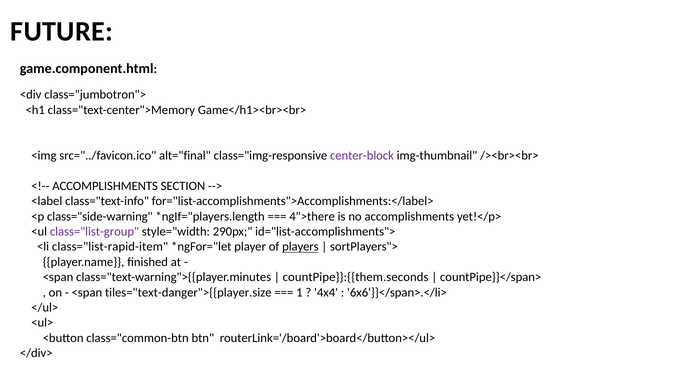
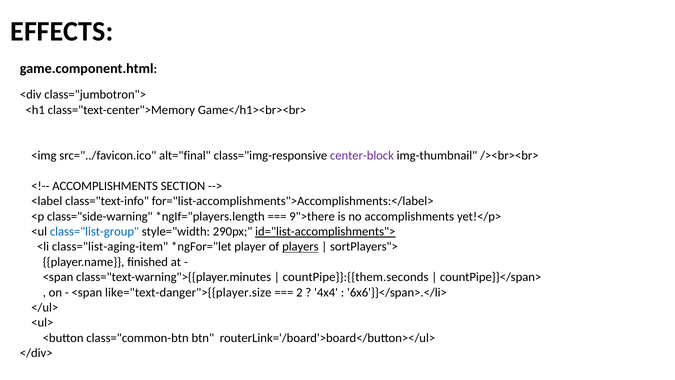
FUTURE: FUTURE -> EFFECTS (62, 32)
4">there: 4">there -> 9">there (312, 216)
class="list-group colour: purple -> blue (94, 231)
id="list-accomplishments"> underline: none -> present (325, 231)
class="list-rapid-item: class="list-rapid-item -> class="list-aging-item (110, 247)
tiles="text-danger">{{player.size: tiles="text-danger">{{player.size -> like="text-danger">{{player.size (188, 292)
1: 1 -> 2 (299, 292)
